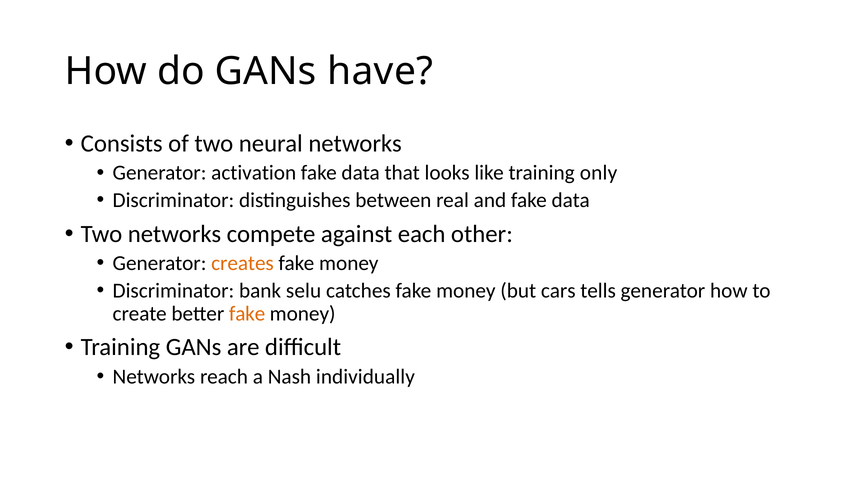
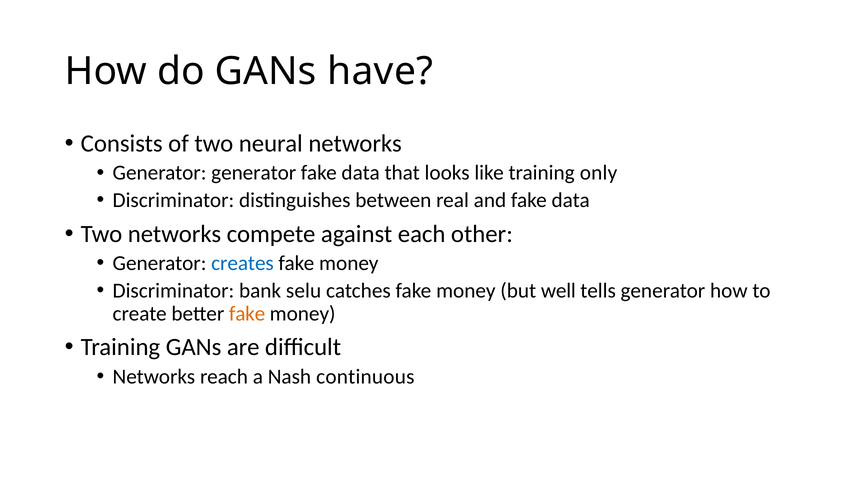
Generator activation: activation -> generator (254, 173)
creates colour: orange -> blue (243, 263)
cars: cars -> well (558, 291)
individually: individually -> continuous (365, 377)
